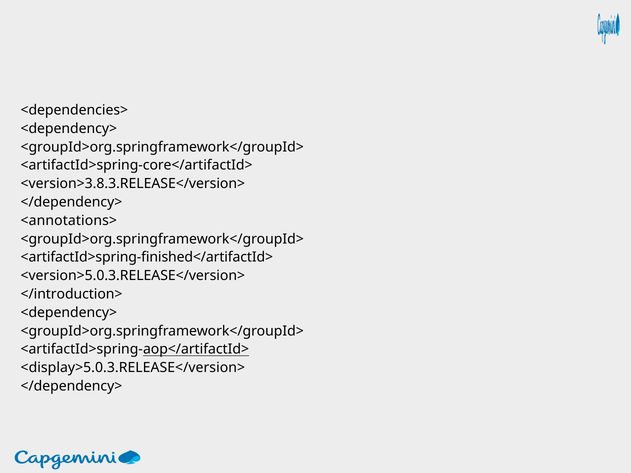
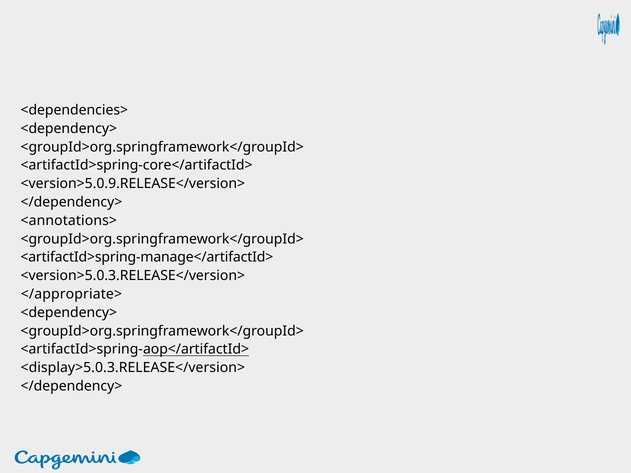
<version>3.8.3.RELEASE</version>: <version>3.8.3.RELEASE</version> -> <version>5.0.9.RELEASE</version> (133, 184)
<artifactId>spring-finished</artifactId>: <artifactId>spring-finished</artifactId> -> <artifactId>spring-manage</artifactId> (147, 257)
</introduction>: </introduction> -> </appropriate> (71, 294)
